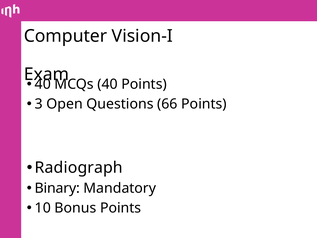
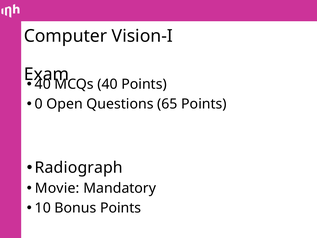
3: 3 -> 0 (39, 104)
66: 66 -> 65 (167, 104)
Binary: Binary -> Movie (57, 188)
